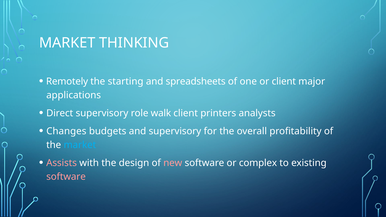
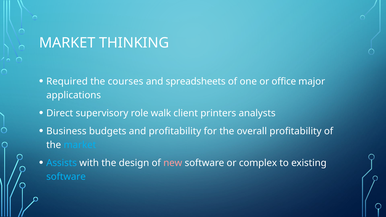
Remotely: Remotely -> Required (67, 81)
starting: starting -> courses (126, 81)
or client: client -> office (284, 81)
Changes: Changes -> Business (66, 131)
and supervisory: supervisory -> profitability (175, 131)
Assists colour: pink -> light blue (62, 163)
software colour: pink -> light blue (66, 177)
